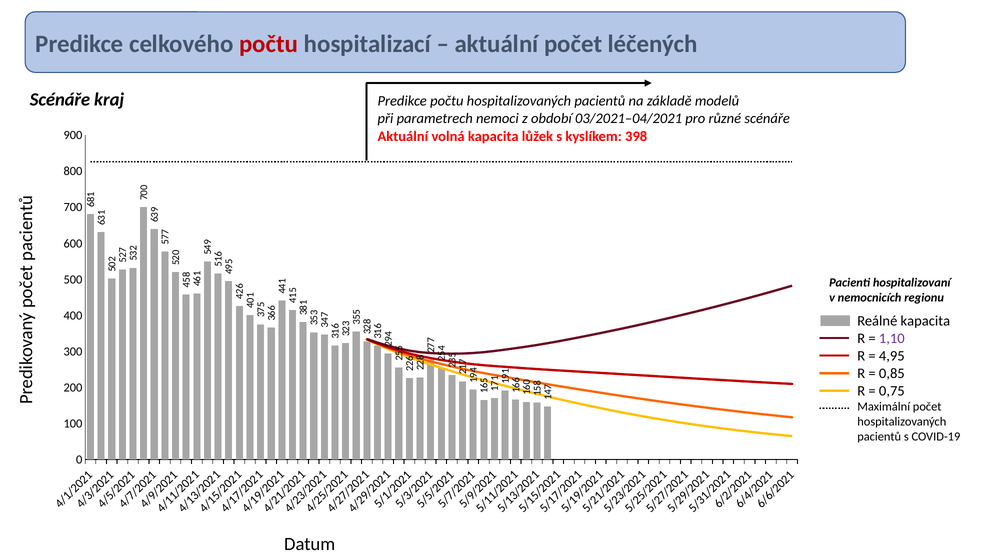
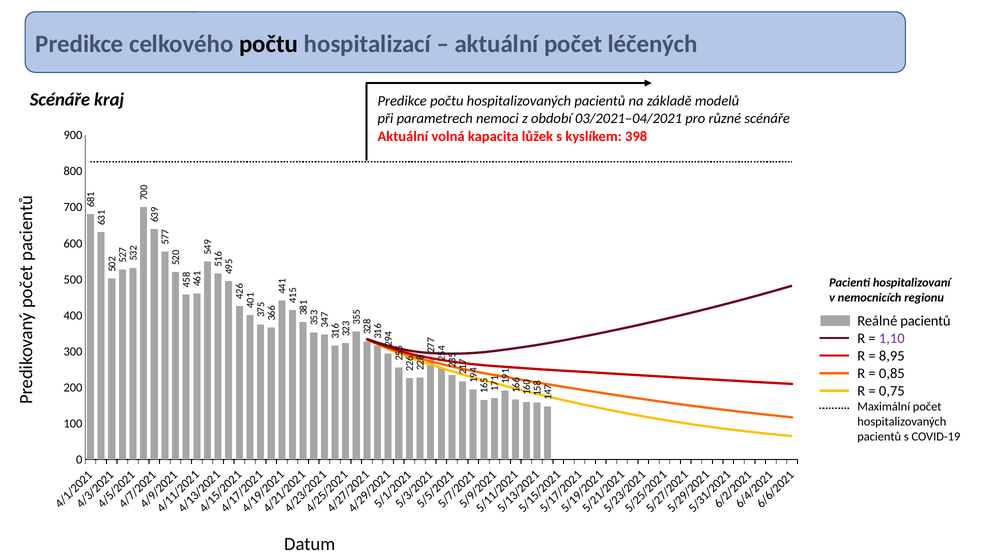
počtu colour: red -> black (269, 44)
Reálné kapacita: kapacita -> pacientů (925, 321)
4,95: 4,95 -> 8,95 (892, 356)
